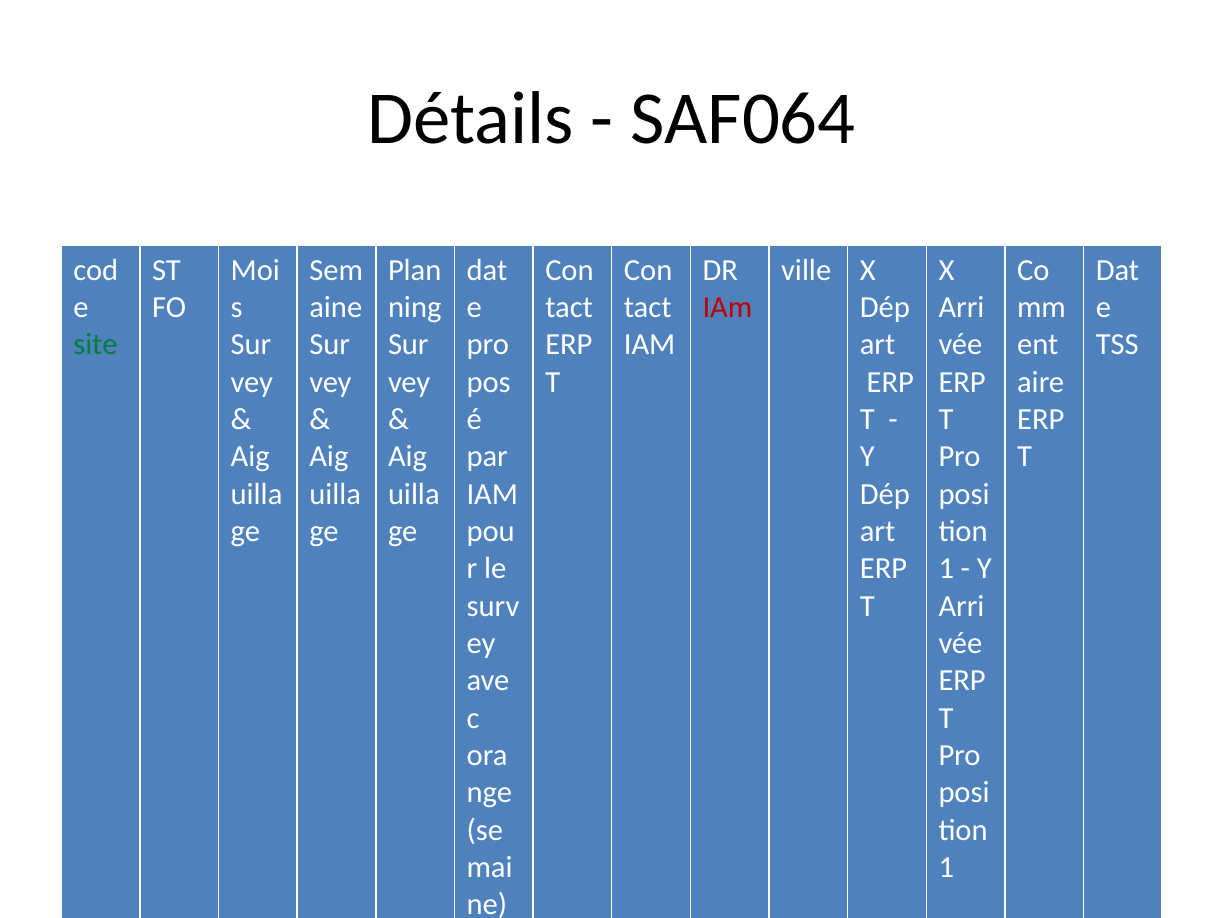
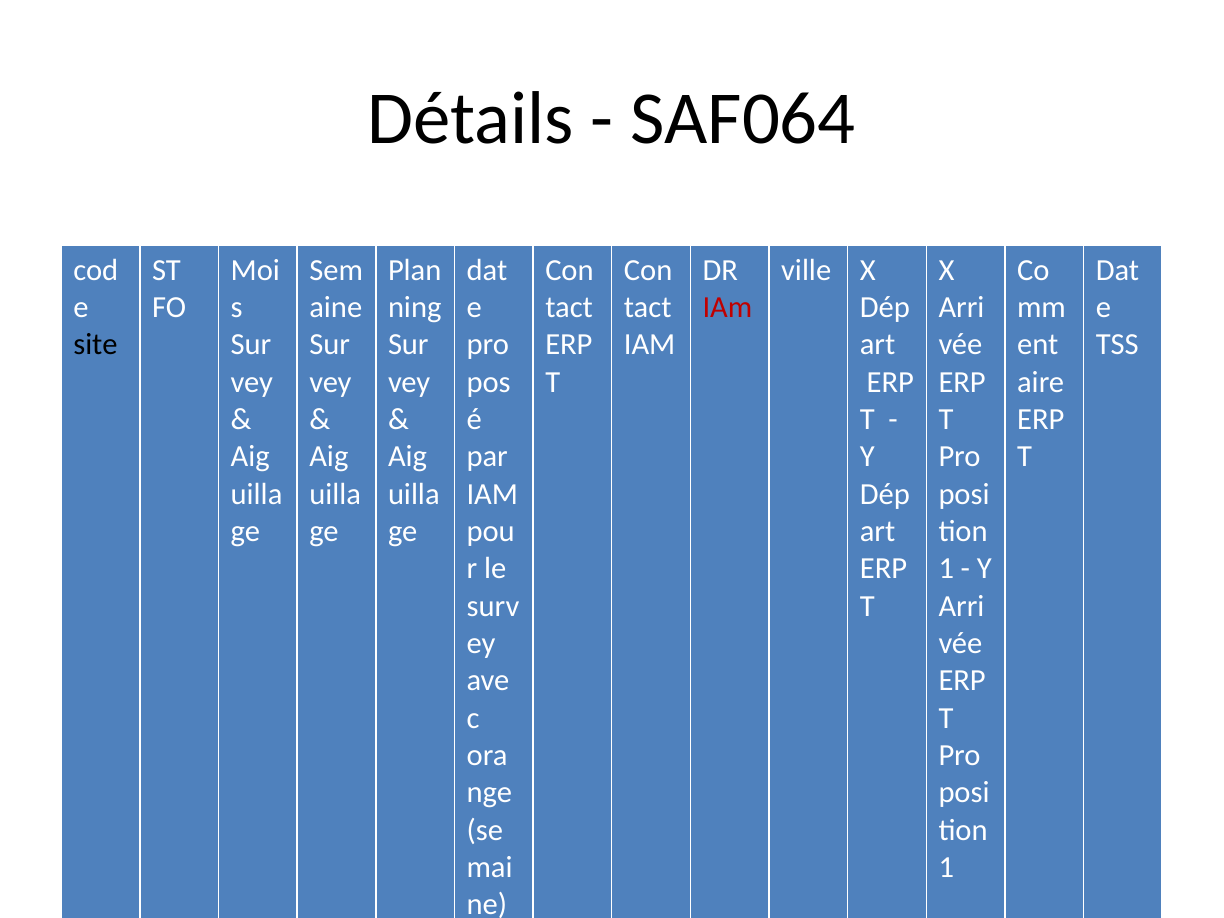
site colour: green -> black (95, 345)
